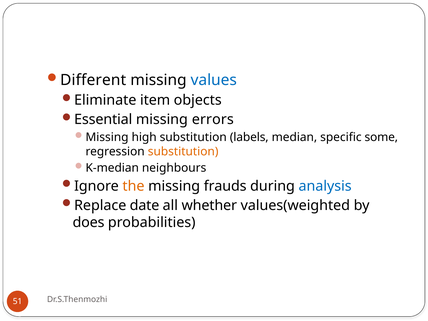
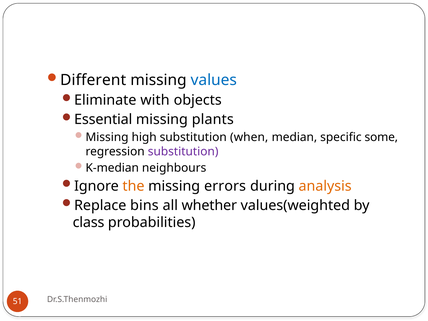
item: item -> with (155, 100)
errors: errors -> plants (213, 120)
labels: labels -> when (249, 137)
substitution colour: orange -> purple (183, 152)
frauds: frauds -> errors (225, 186)
analysis colour: blue -> orange (325, 186)
date: date -> bins (144, 205)
does: does -> class (89, 223)
